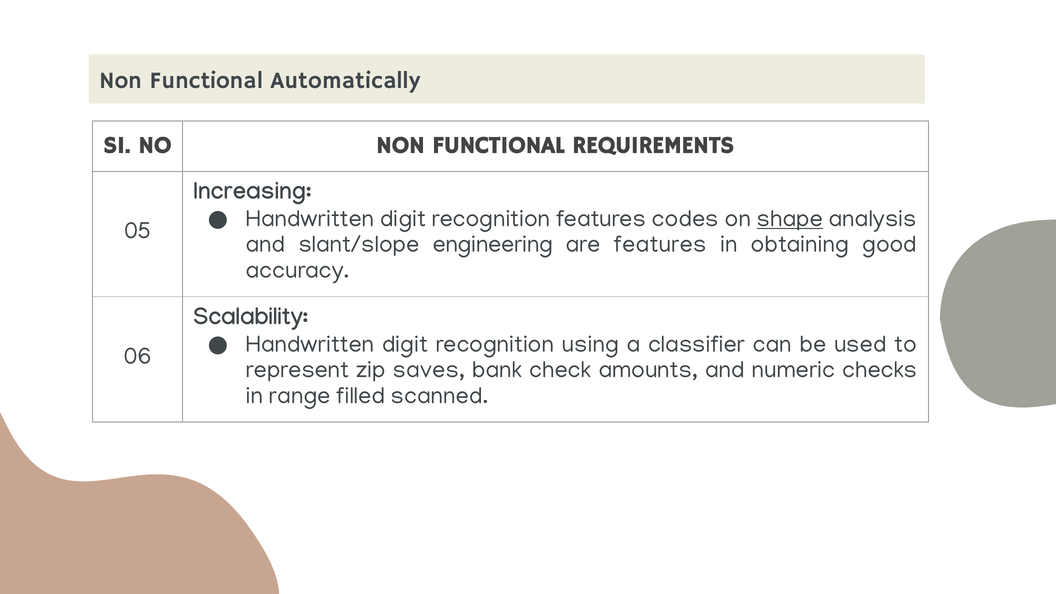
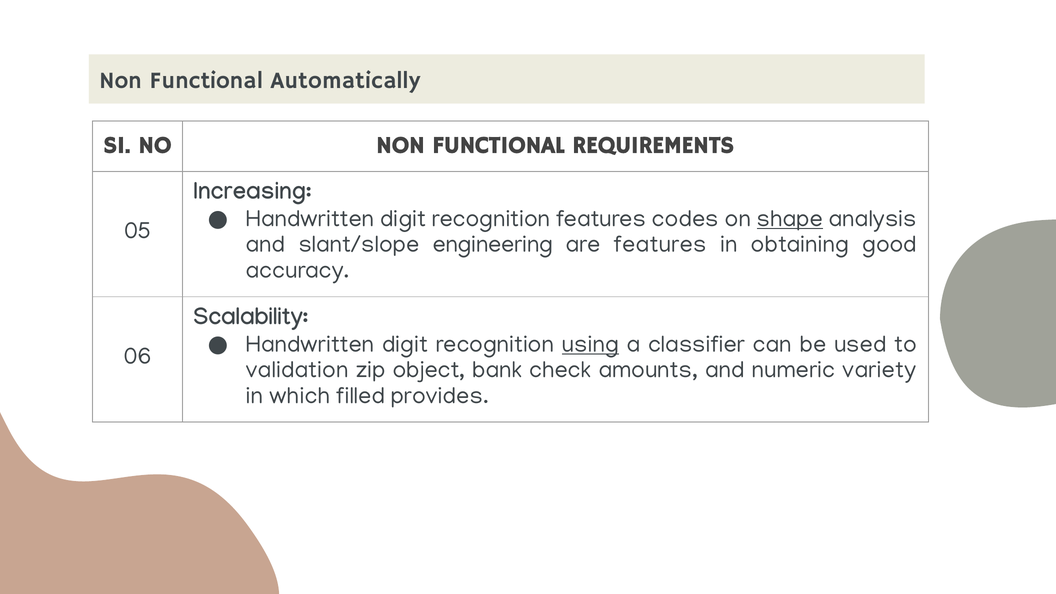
using underline: none -> present (590, 344)
represent: represent -> validation (297, 370)
saves: saves -> object (429, 370)
checks: checks -> variety (880, 370)
range: range -> which (300, 395)
scanned: scanned -> provides (440, 395)
